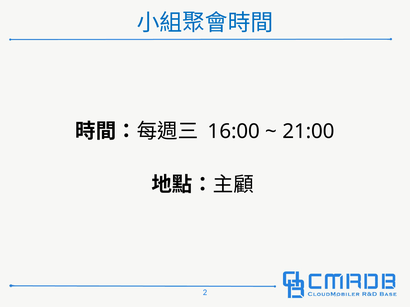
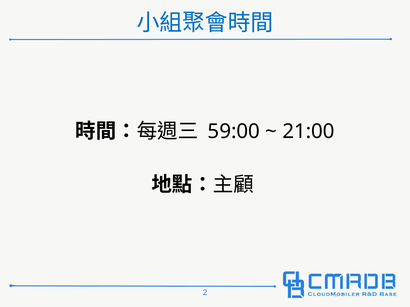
16:00: 16:00 -> 59:00 (234, 132)
